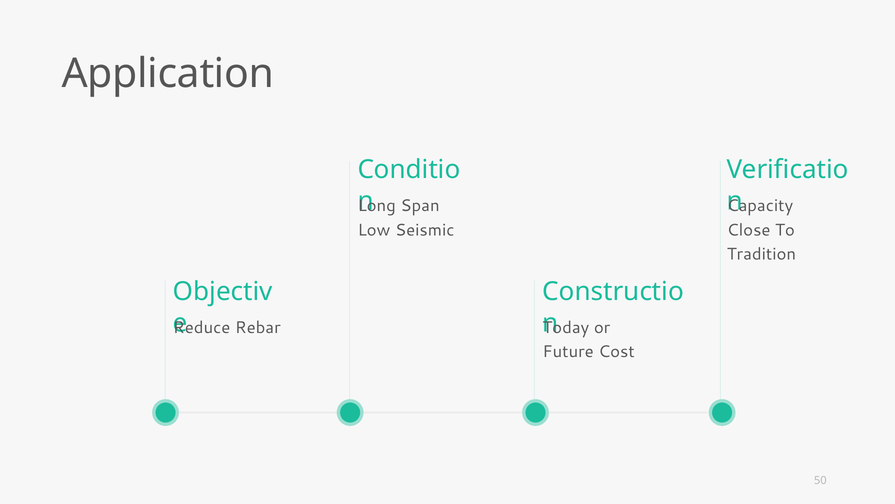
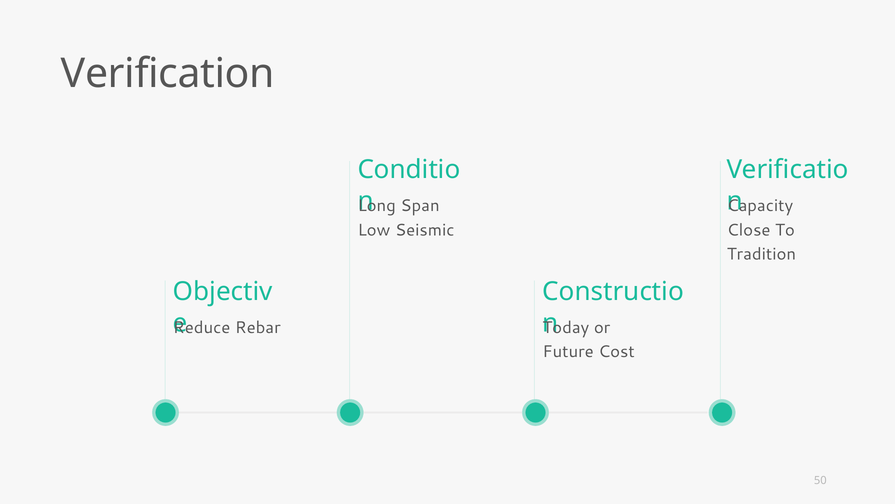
Application: Application -> Verification (168, 74)
